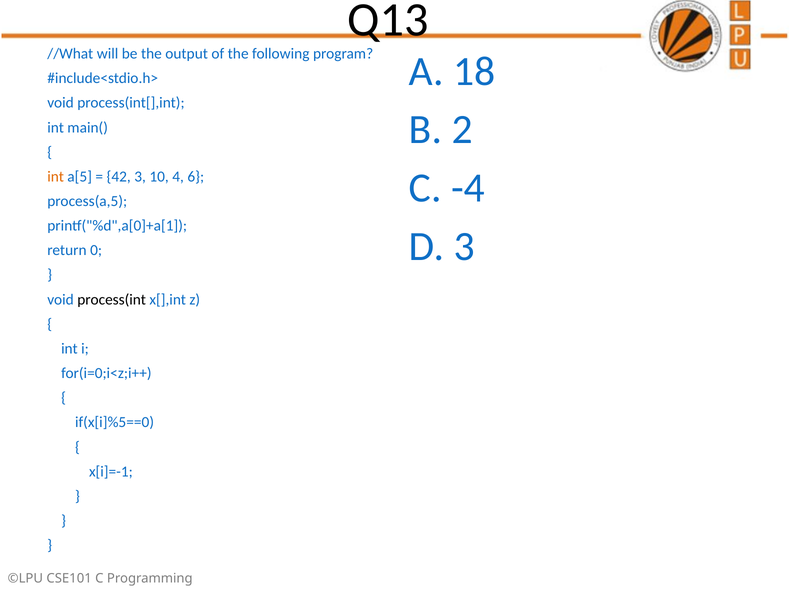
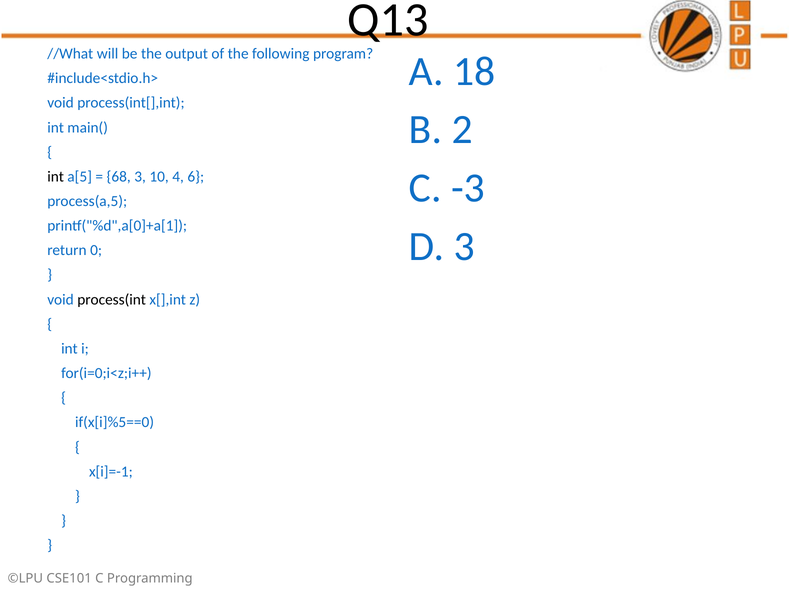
int colour: orange -> black (56, 177)
42: 42 -> 68 (119, 177)
-4: -4 -> -3 (468, 188)
